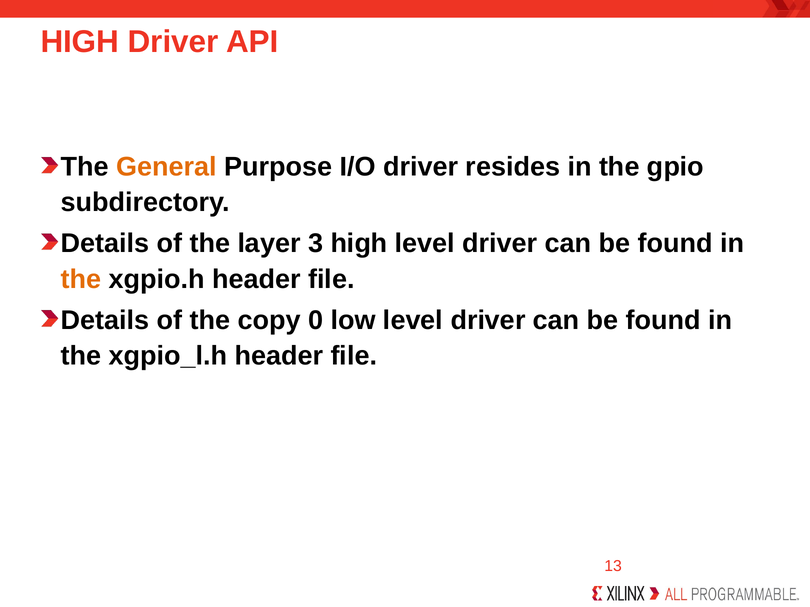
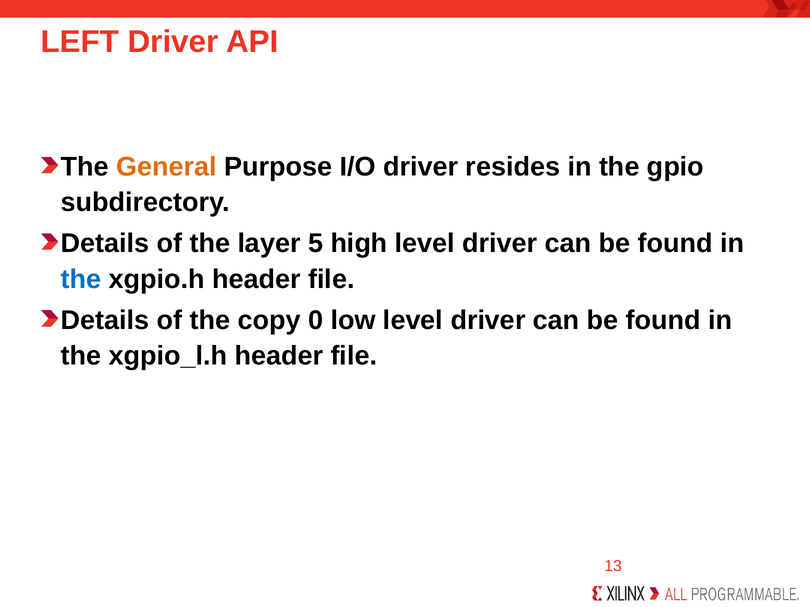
HIGH: HIGH -> LEFT (80, 42)
3: 3 -> 5 (316, 244)
the colour: orange -> blue (81, 279)
